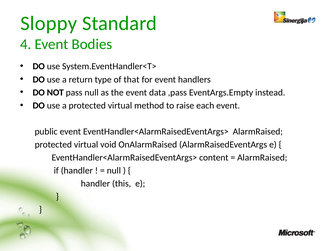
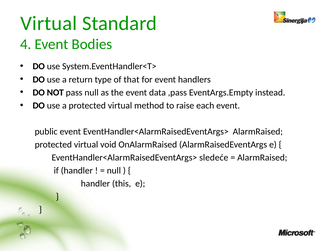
Sloppy: Sloppy -> Virtual (49, 23)
content: content -> sledeće (214, 158)
